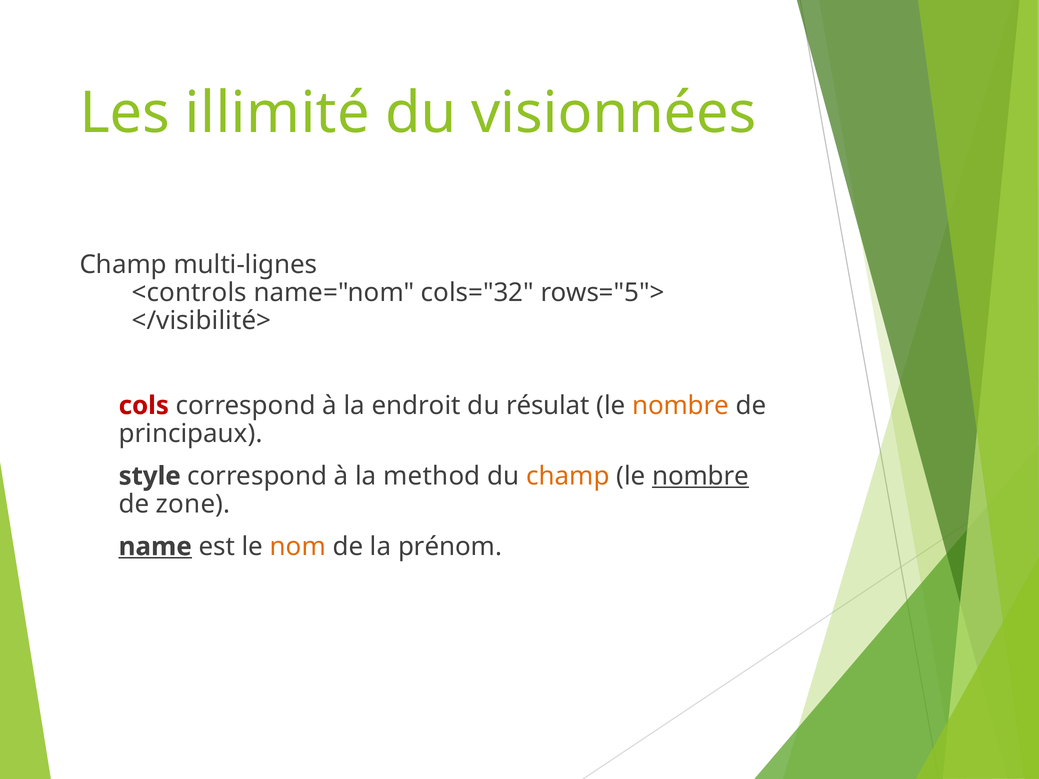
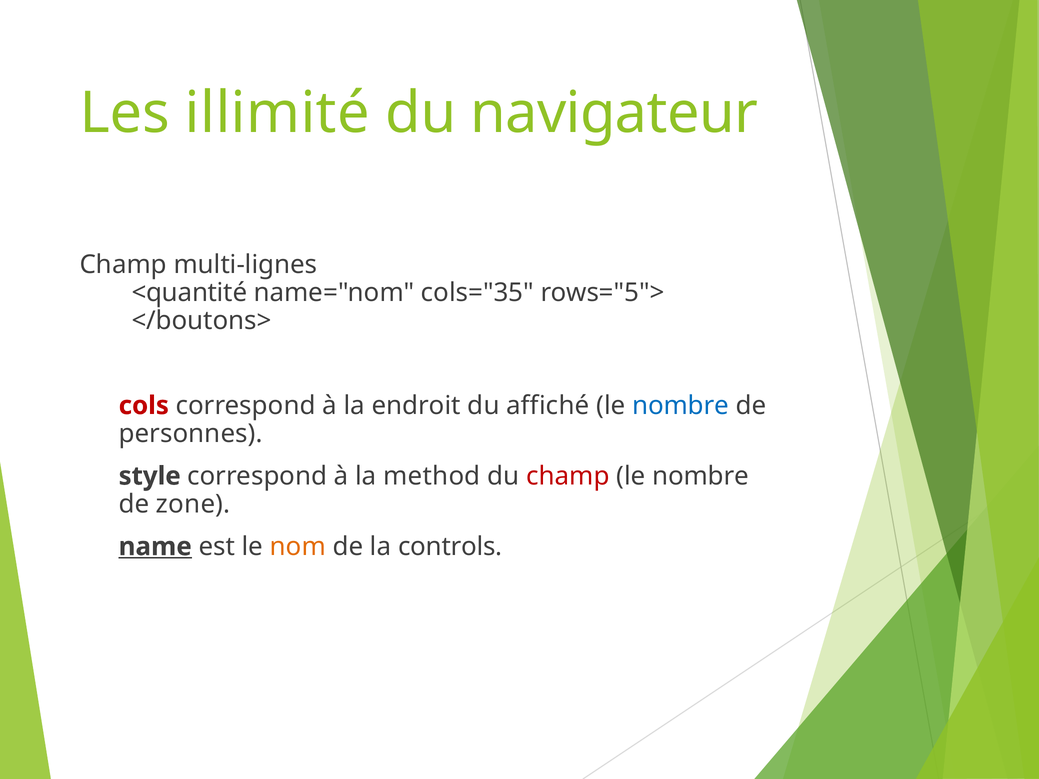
visionnées: visionnées -> navigateur (614, 113)
<controls: <controls -> <quantité (189, 293)
cols="32: cols="32 -> cols="35 (477, 293)
</visibilité>: </visibilité> -> </boutons> (202, 321)
résulat: résulat -> affiché (548, 406)
nombre colour: orange -> blue (681, 406)
principaux: principaux -> personnes (191, 434)
champ colour: orange -> red (568, 476)
nombre underline: present -> none (701, 476)
prénom: prénom -> controls (450, 547)
